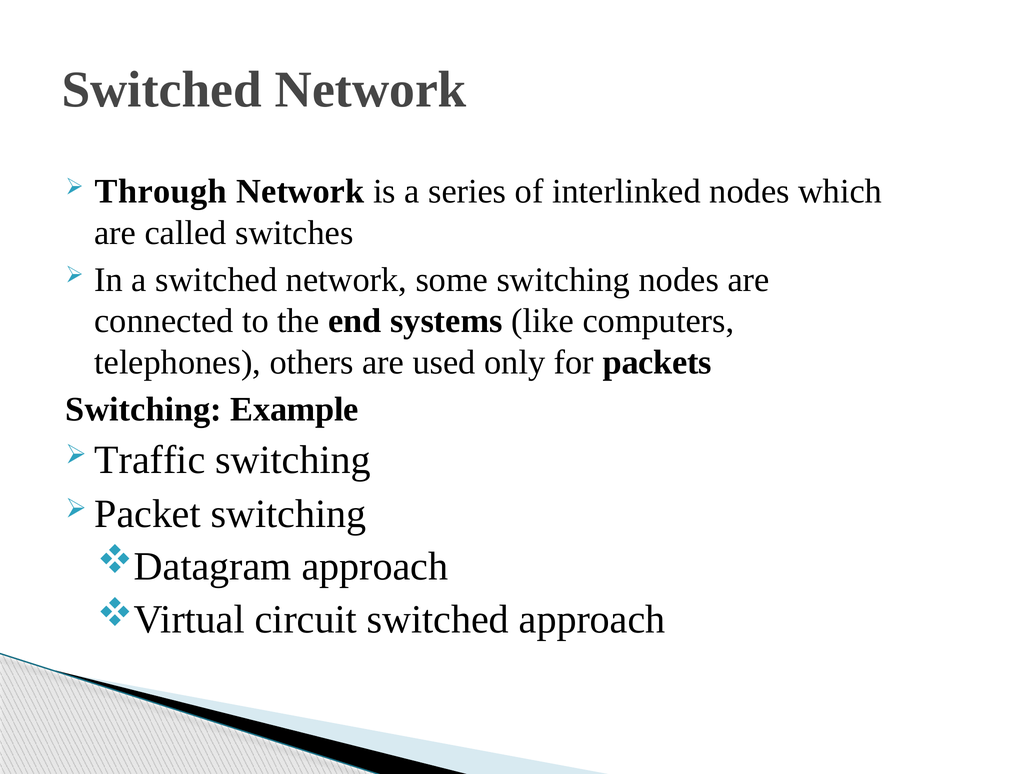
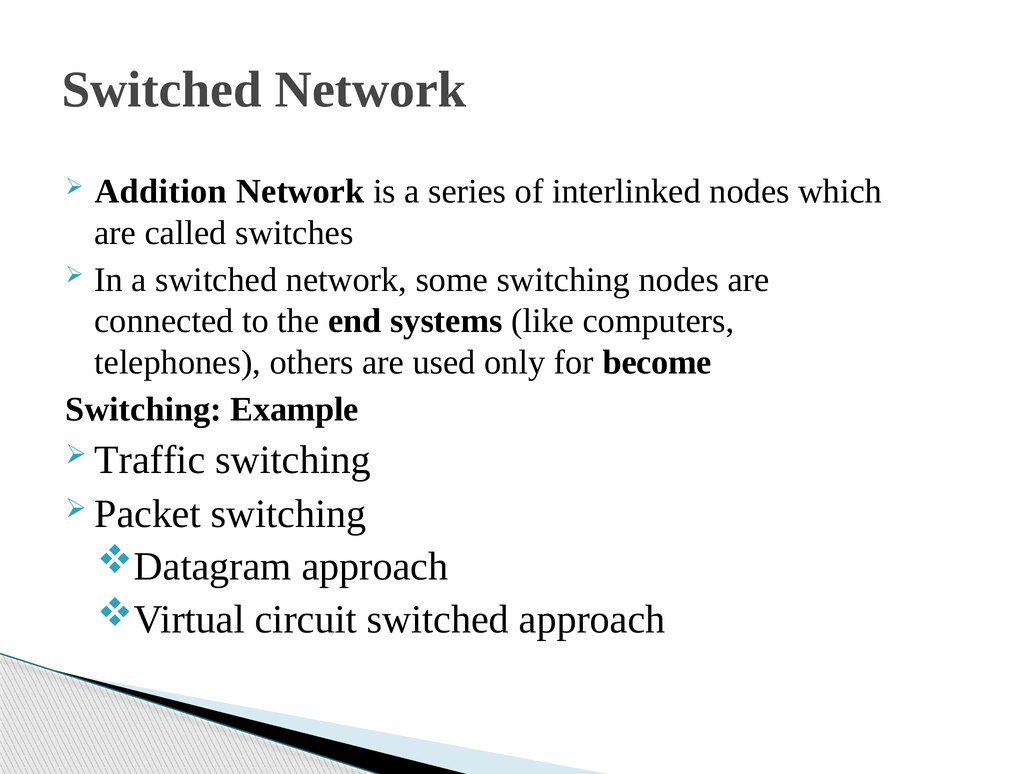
Through: Through -> Addition (161, 191)
packets: packets -> become (657, 362)
